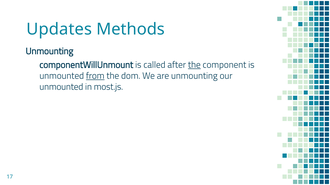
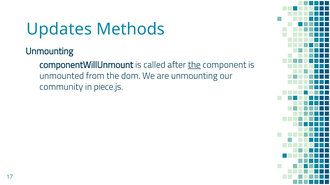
from underline: present -> none (95, 76)
unmounted: unmounted -> community (61, 87)
most.js: most.js -> piece.js (108, 87)
